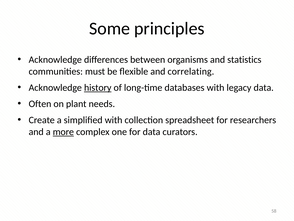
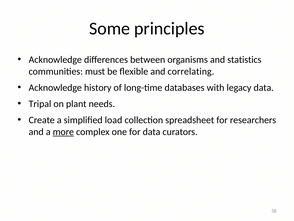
history underline: present -> none (98, 87)
Often: Often -> Tripal (40, 104)
simplified with: with -> load (114, 120)
